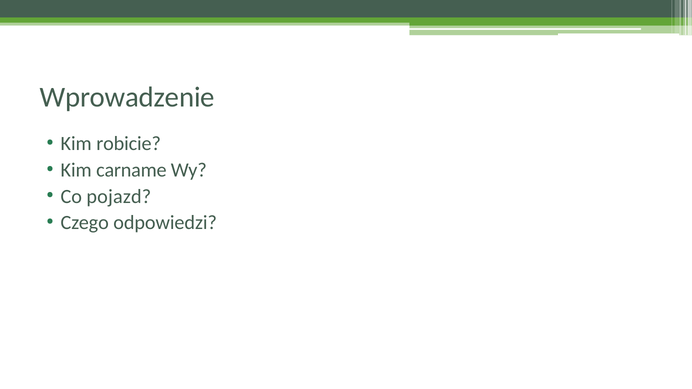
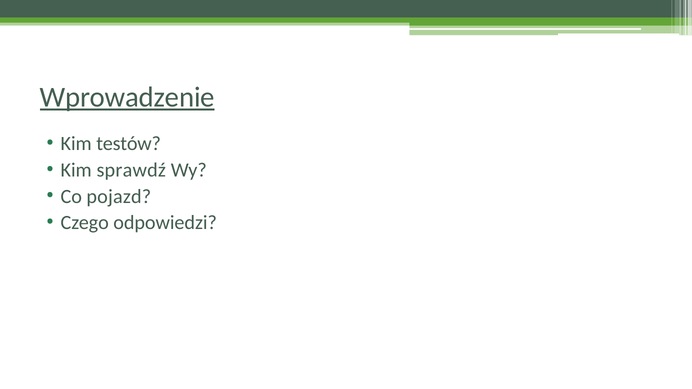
Wprowadzenie underline: none -> present (127, 97)
robicie: robicie -> testów (129, 144)
carname: carname -> sprawdź (131, 170)
